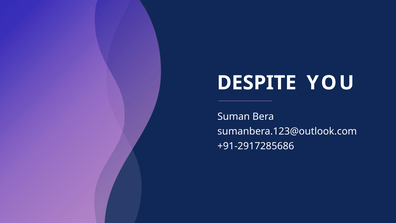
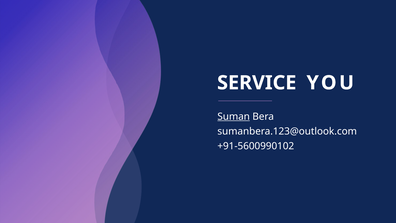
DESPITE: DESPITE -> SERVICE (257, 83)
Suman underline: none -> present (234, 116)
+91-2917285686: +91-2917285686 -> +91-5600990102 (256, 146)
